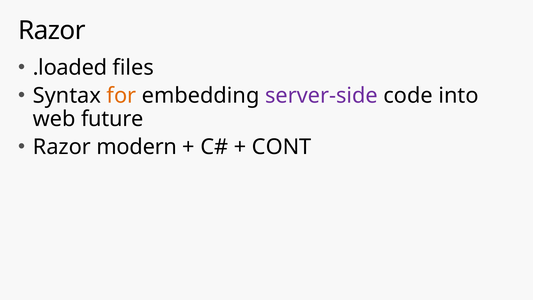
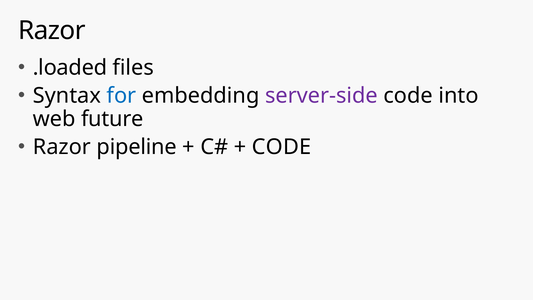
for colour: orange -> blue (121, 95)
modern: modern -> pipeline (137, 147)
CONT: CONT -> CODE (282, 147)
